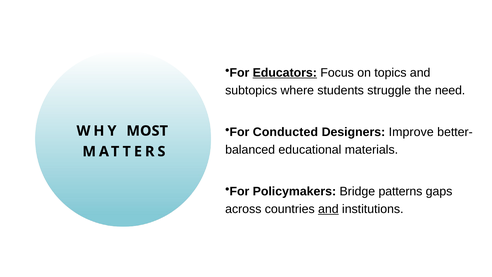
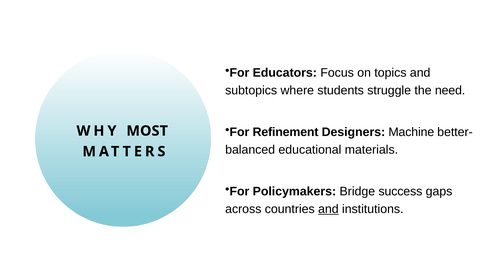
Educators underline: present -> none (285, 73)
Conducted: Conducted -> Refinement (286, 132)
Improve: Improve -> Machine (411, 132)
patterns: patterns -> success (400, 191)
